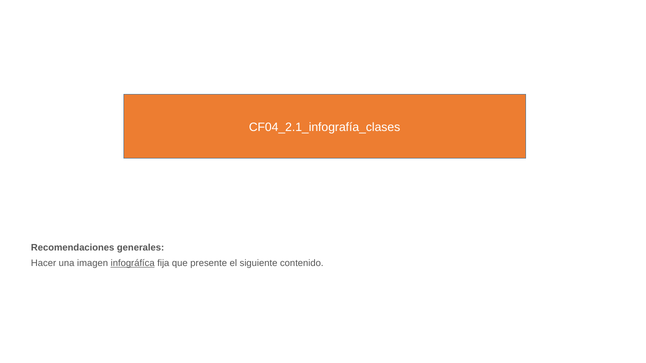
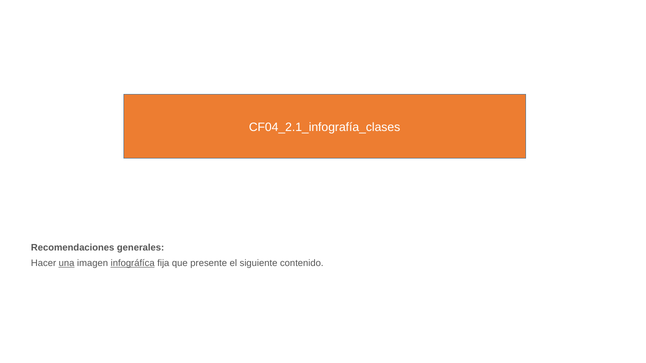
una underline: none -> present (67, 264)
